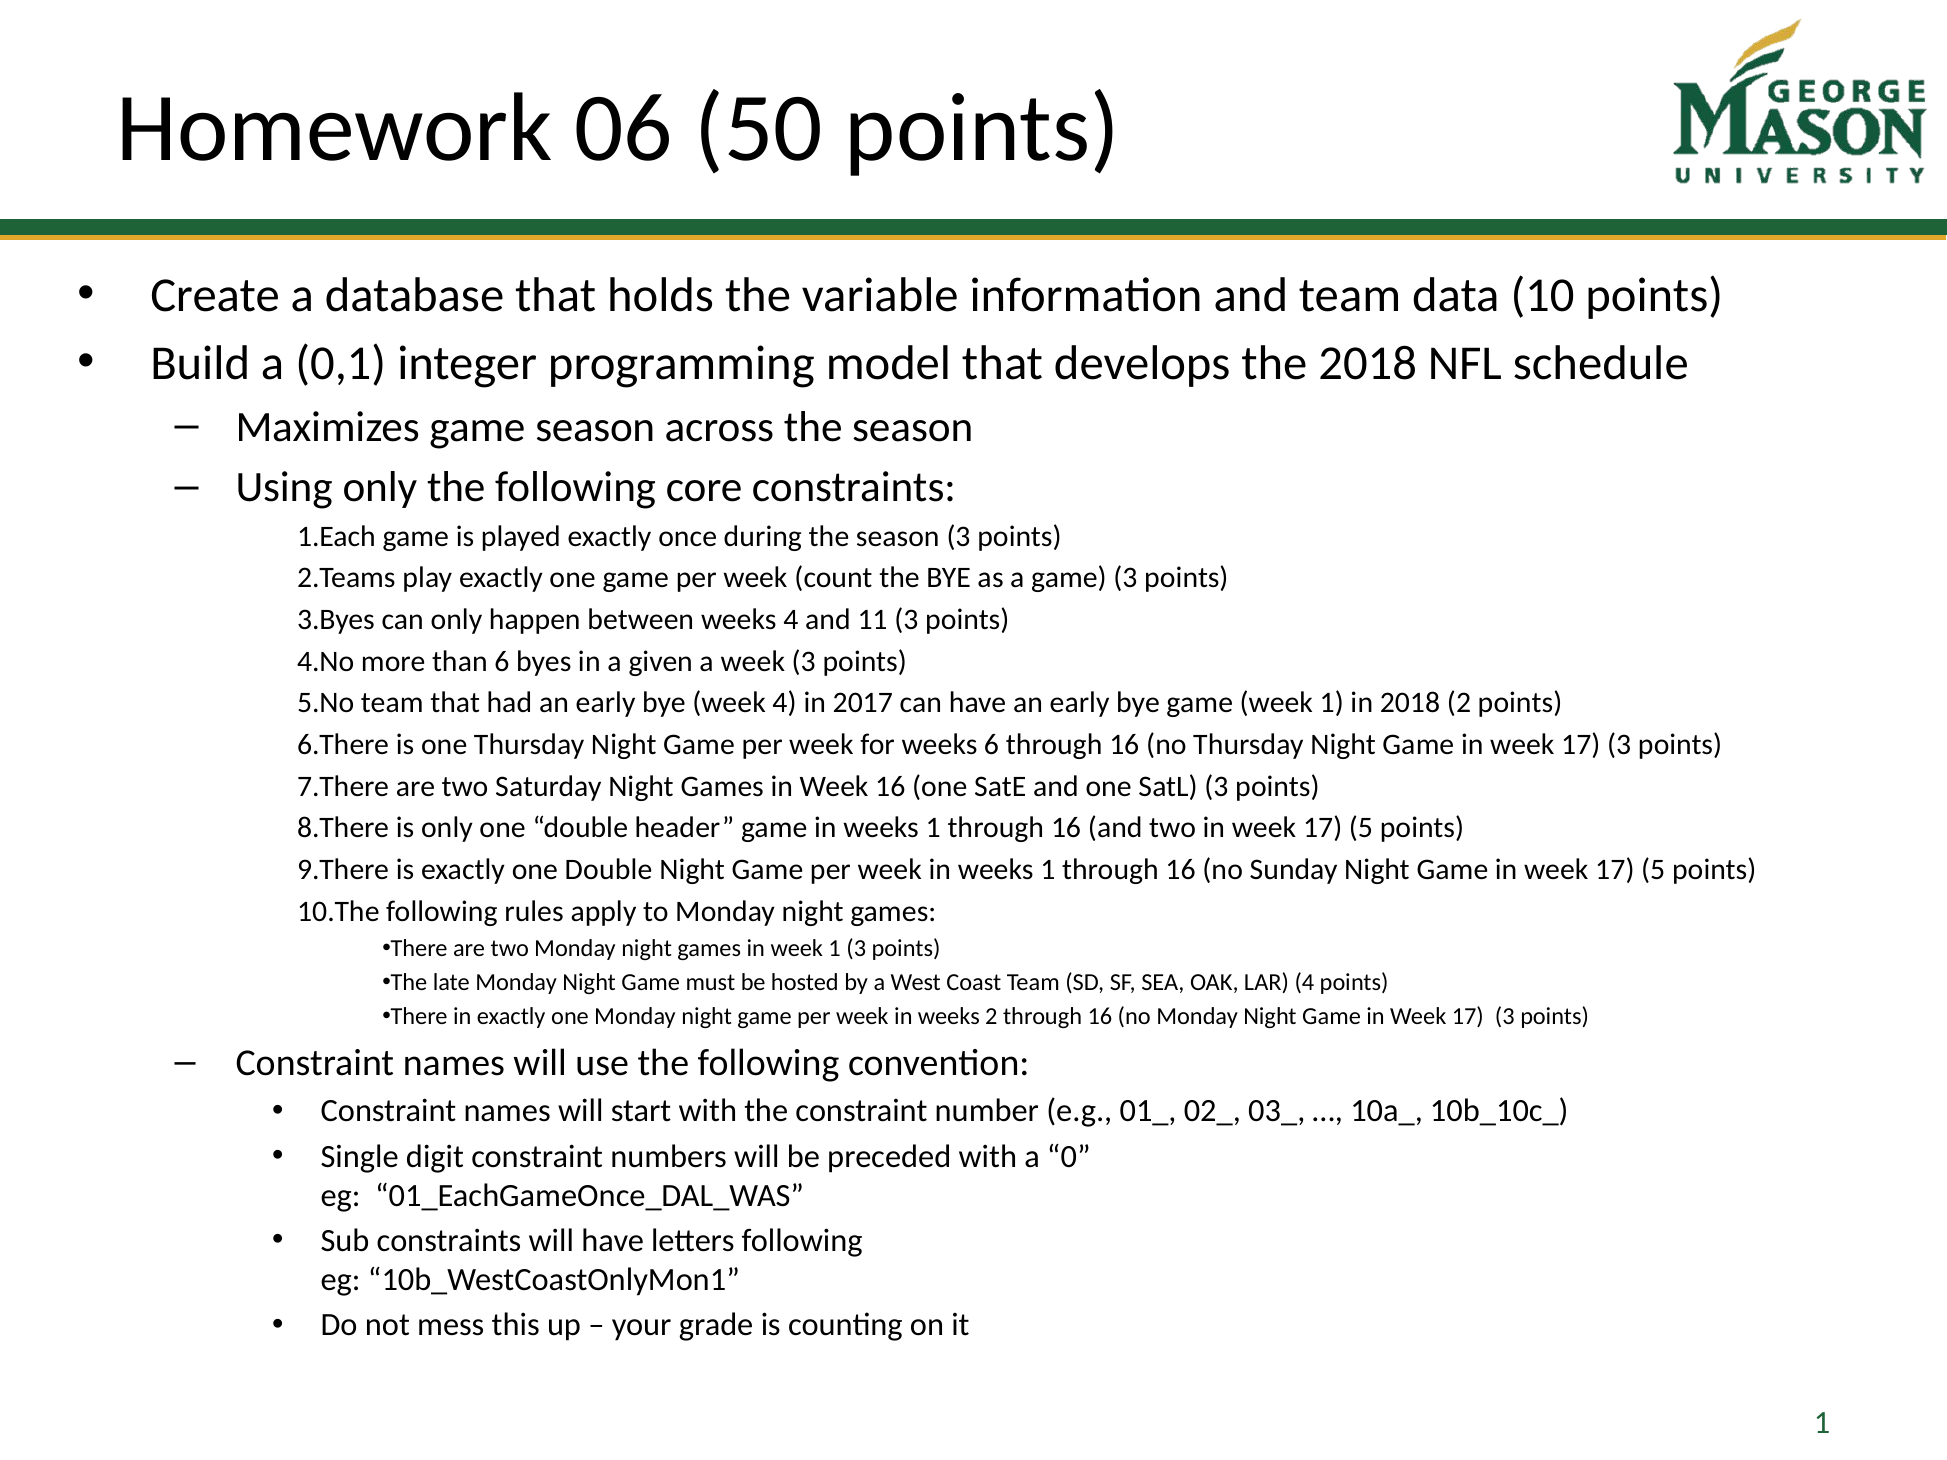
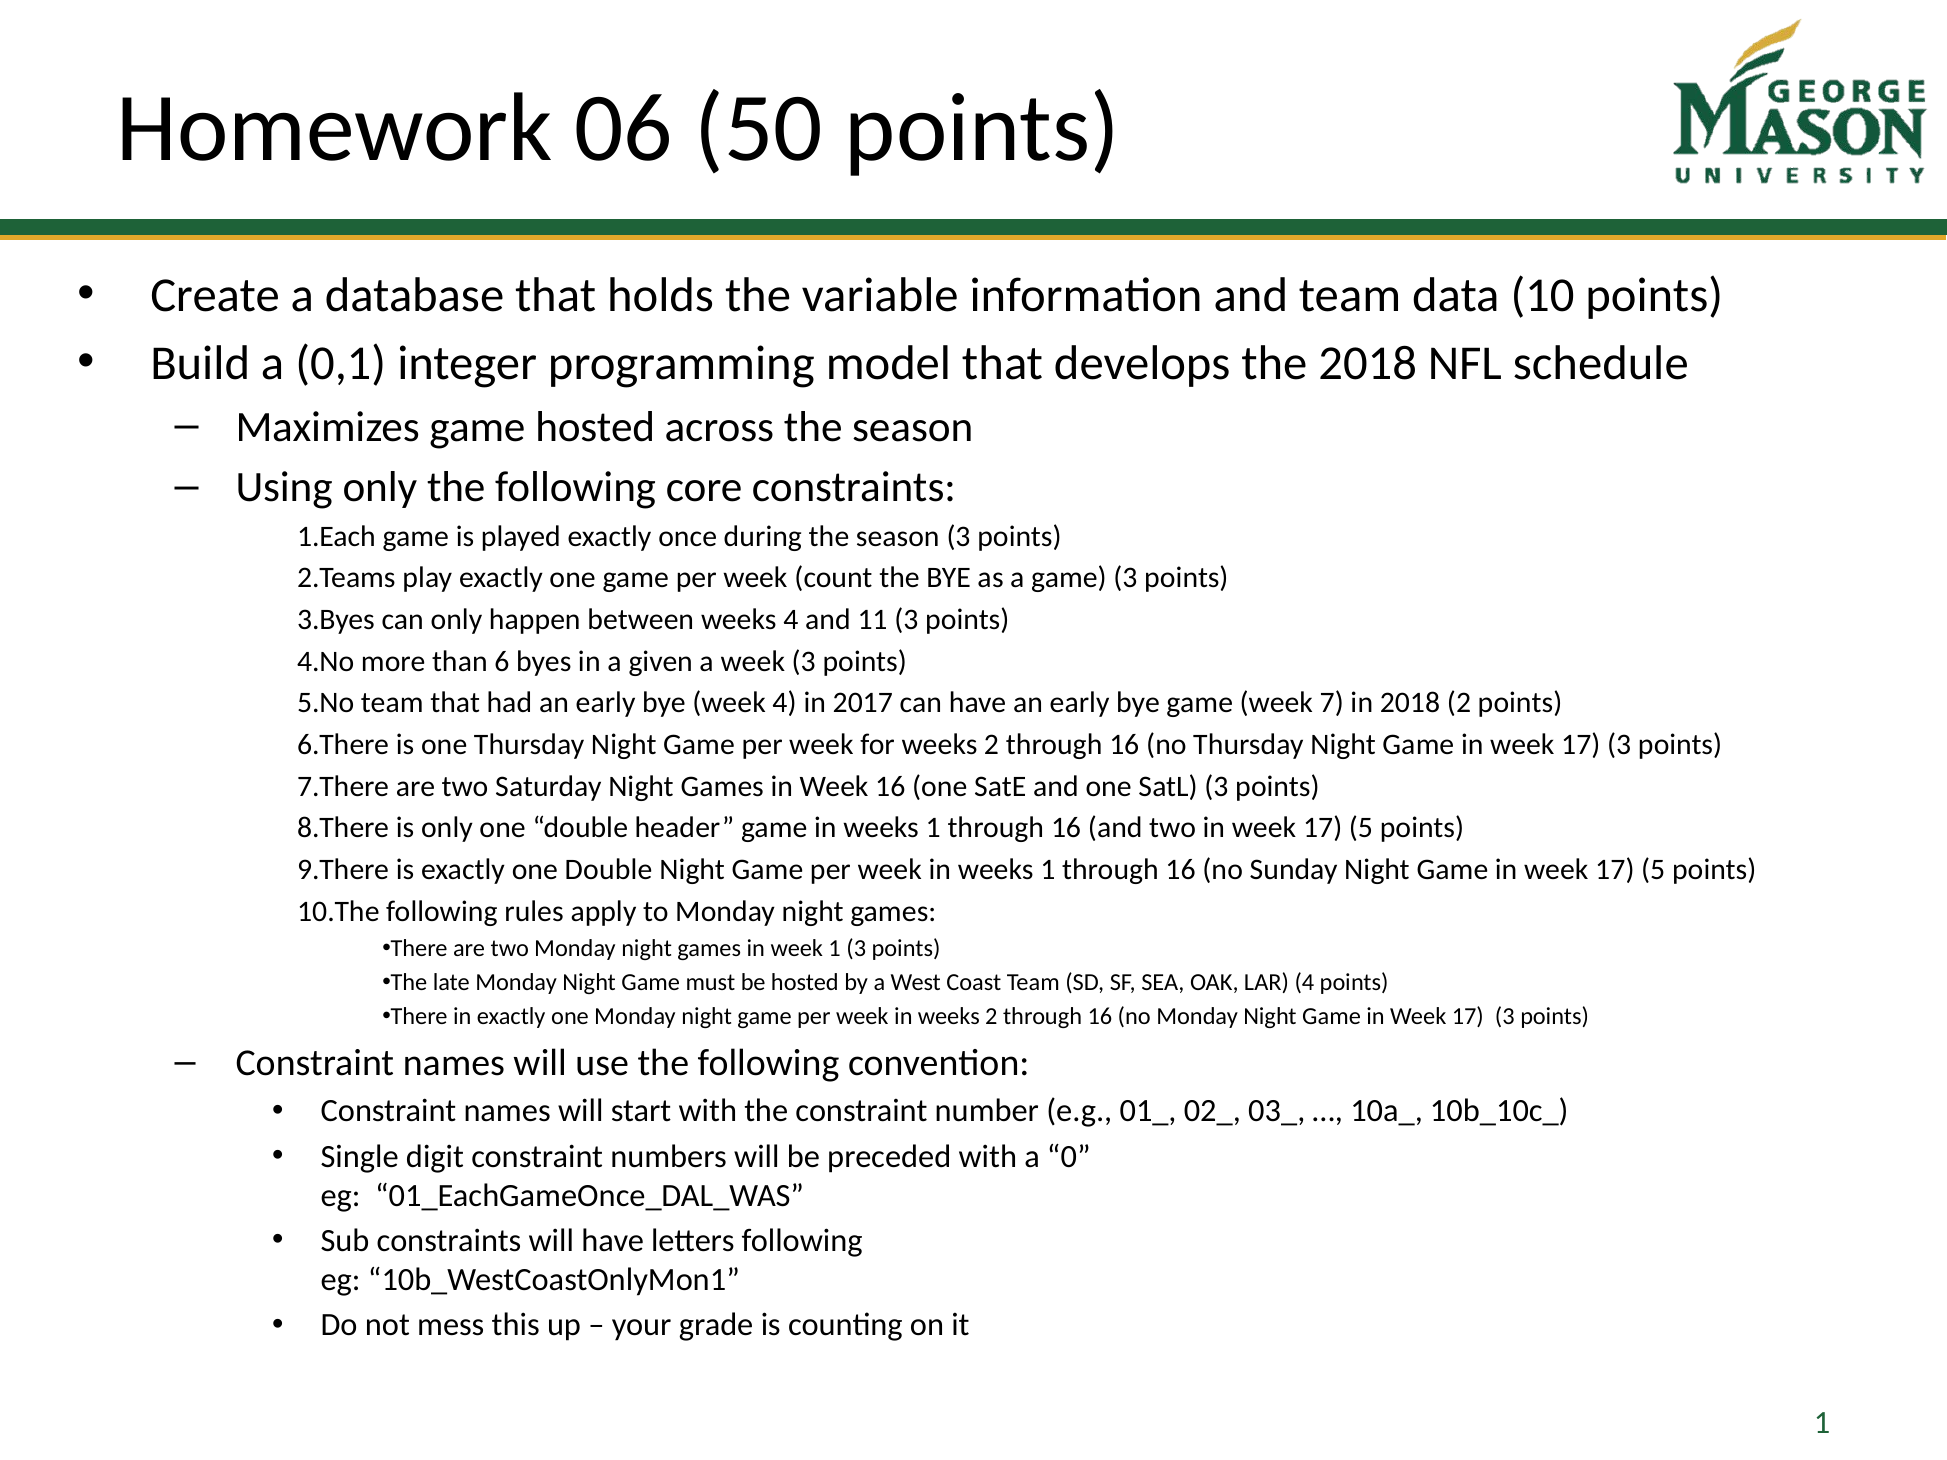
game season: season -> hosted (595, 427)
game week 1: 1 -> 7 (1332, 703)
for weeks 6: 6 -> 2 (991, 745)
